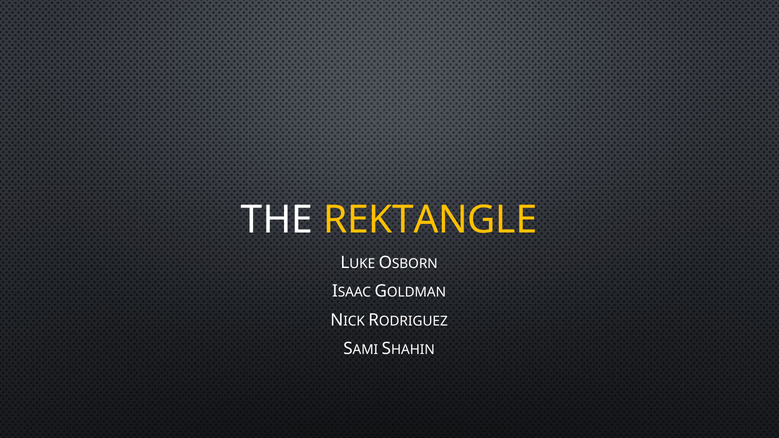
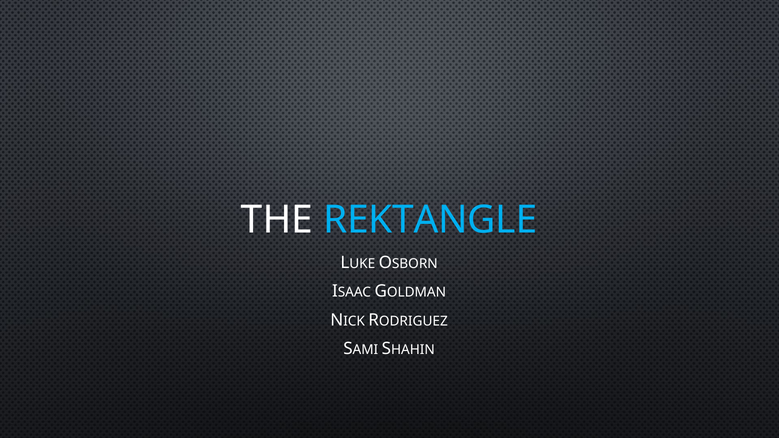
REKTANGLE colour: yellow -> light blue (430, 220)
